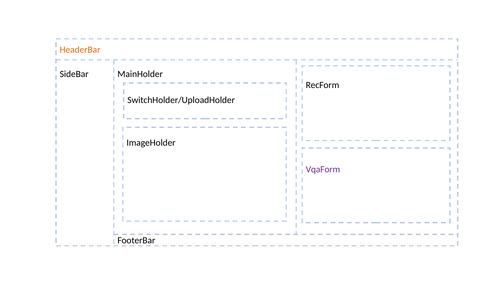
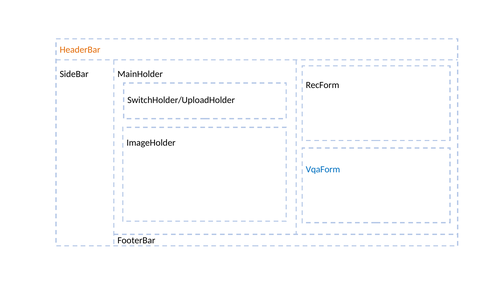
VqaForm colour: purple -> blue (323, 170)
